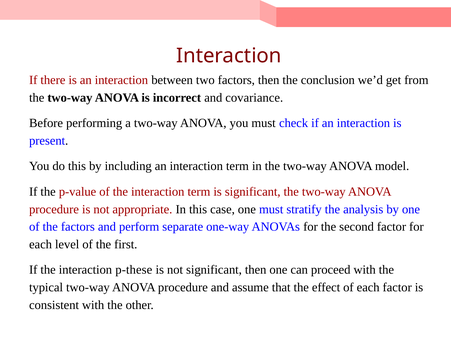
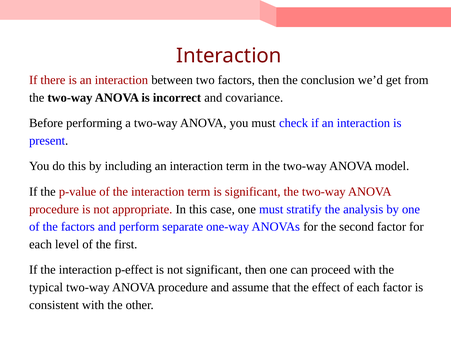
p-these: p-these -> p-effect (134, 270)
